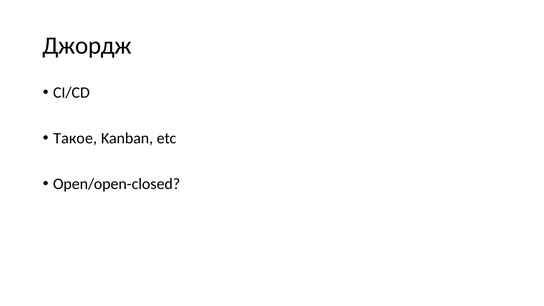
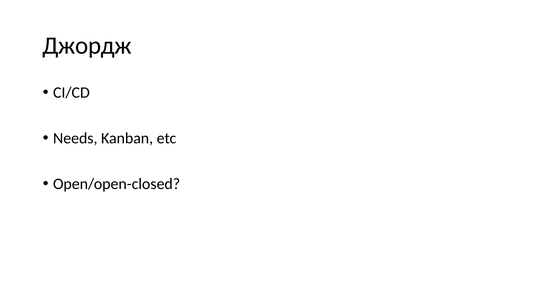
Такое: Такое -> Needs (75, 138)
